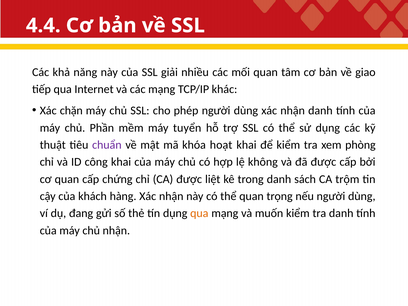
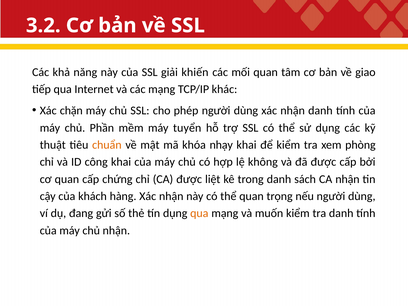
4.4: 4.4 -> 3.2 (43, 26)
nhiều: nhiều -> khiến (195, 72)
chuẩn colour: purple -> orange (107, 145)
hoạt: hoạt -> nhạy (221, 145)
CA trộm: trộm -> nhận (347, 179)
